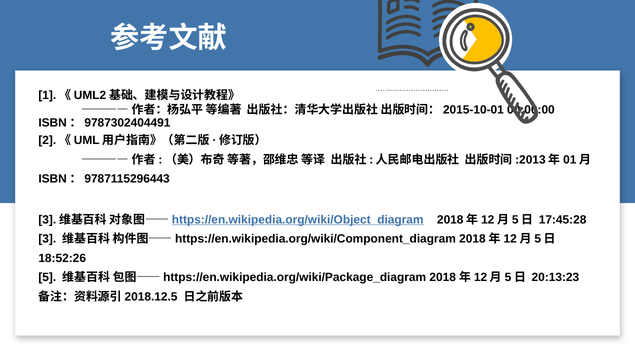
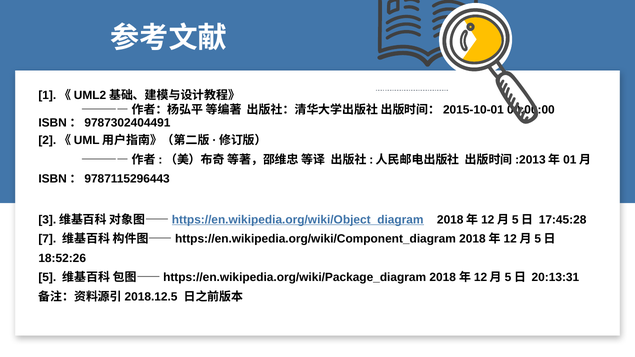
3: 3 -> 7 (47, 239)
20:13:23: 20:13:23 -> 20:13:31 (555, 278)
